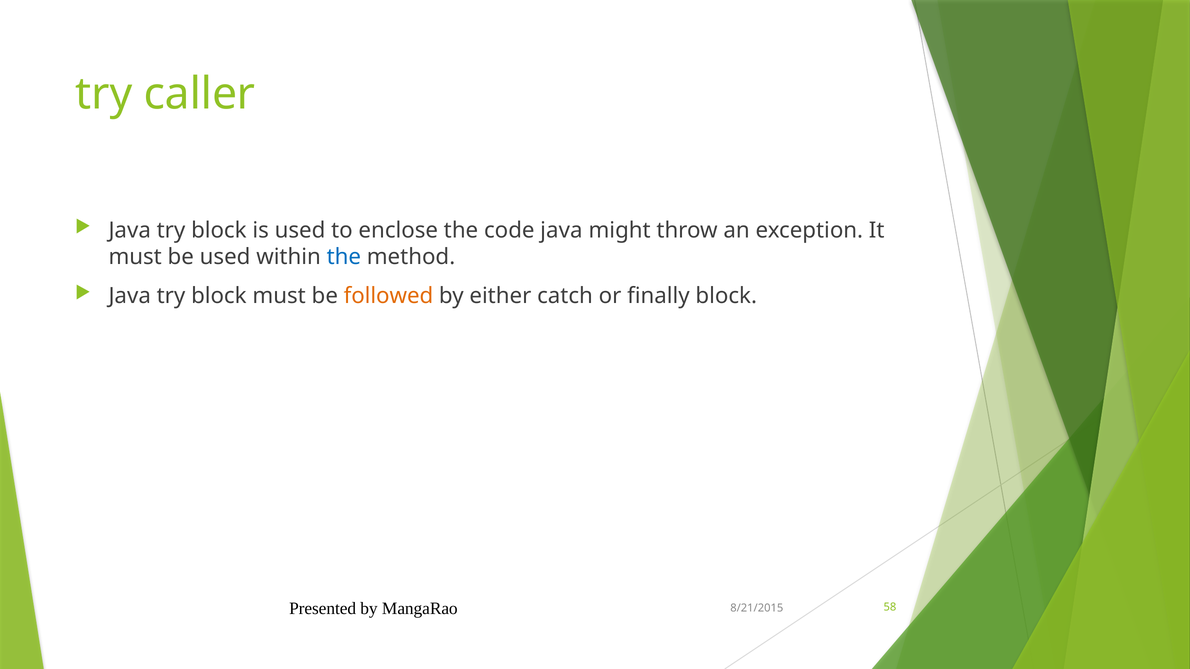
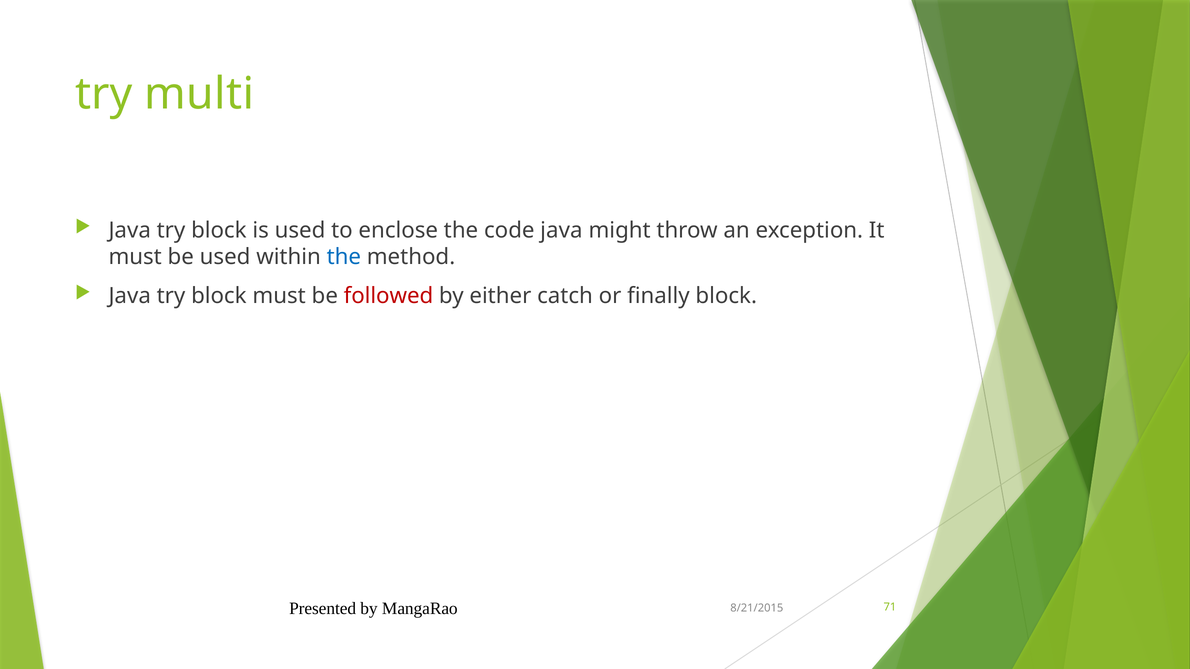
caller: caller -> multi (199, 94)
followed colour: orange -> red (388, 296)
58: 58 -> 71 (890, 607)
